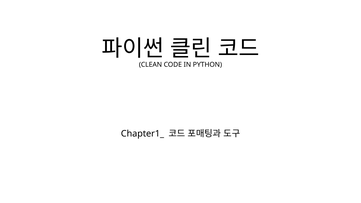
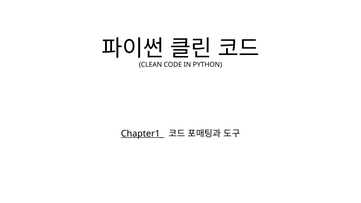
Chapter1_ underline: none -> present (142, 134)
